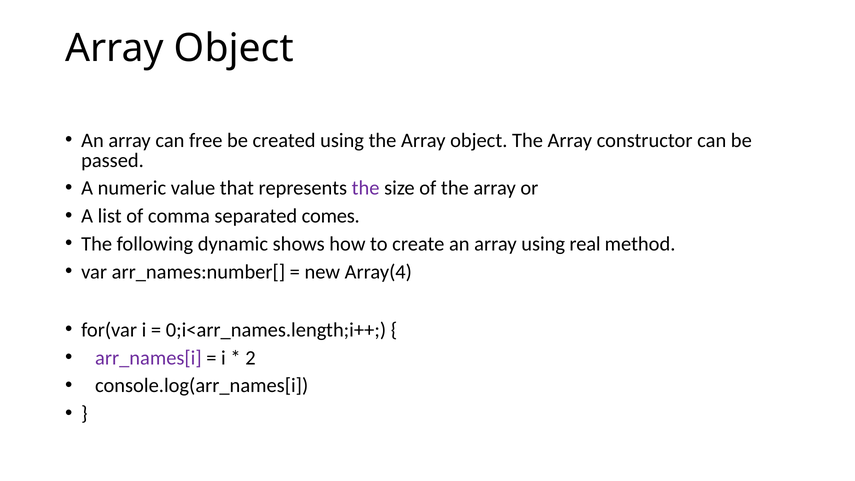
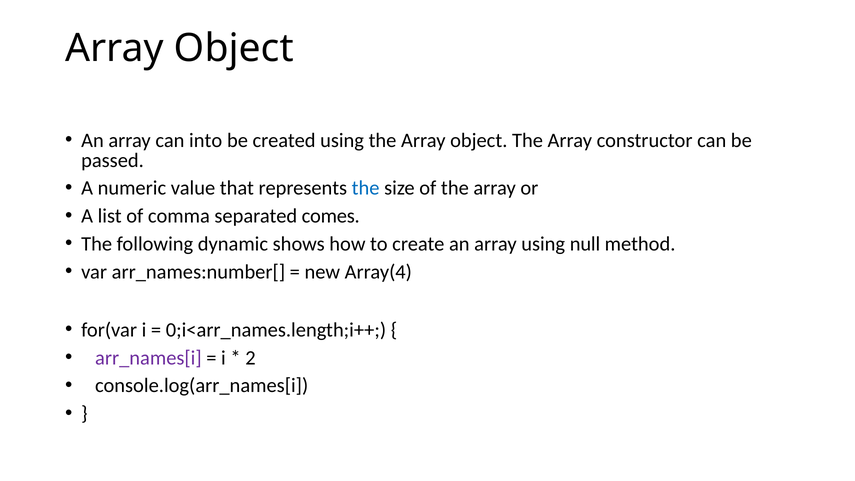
free: free -> into (206, 140)
the colour: purple -> blue (366, 188)
real: real -> null (585, 244)
